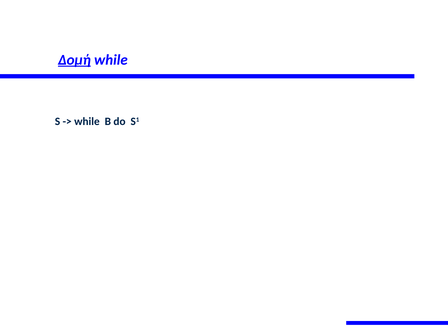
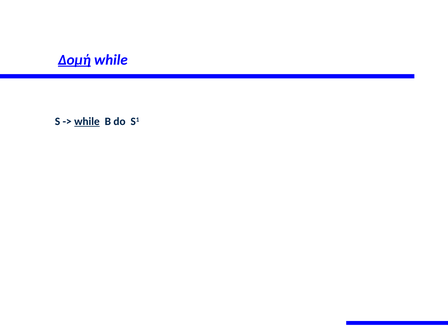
while underline: none -> present (87, 121)
